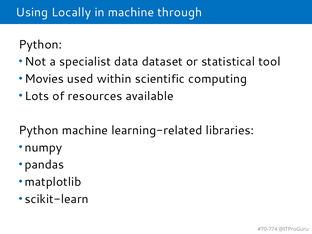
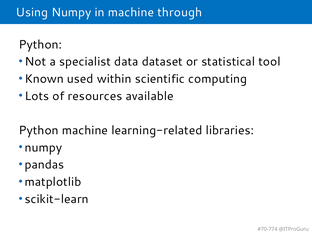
Using Locally: Locally -> Numpy (71, 12)
Movies: Movies -> Known (44, 79)
